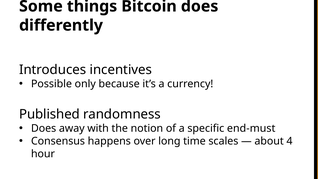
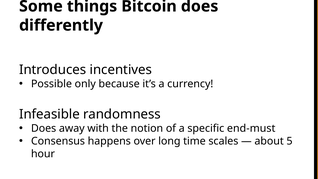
Published: Published -> Infeasible (49, 114)
4: 4 -> 5 (290, 141)
